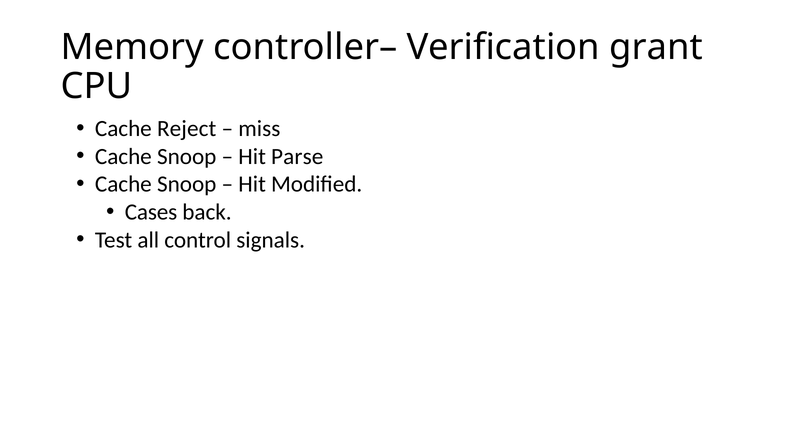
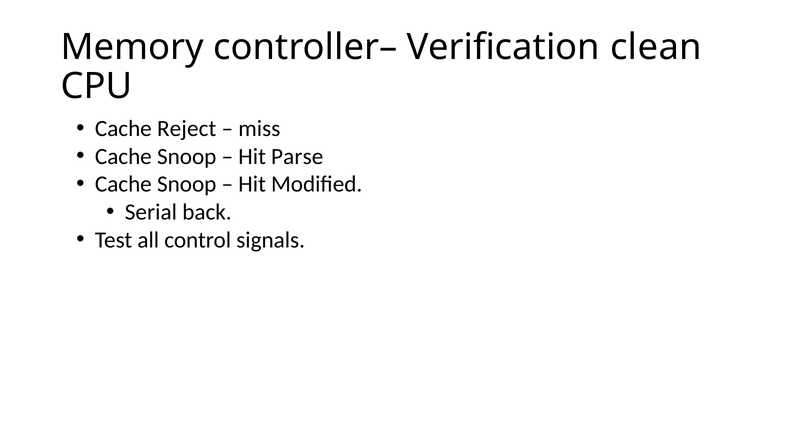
grant: grant -> clean (656, 47)
Cases: Cases -> Serial (151, 212)
